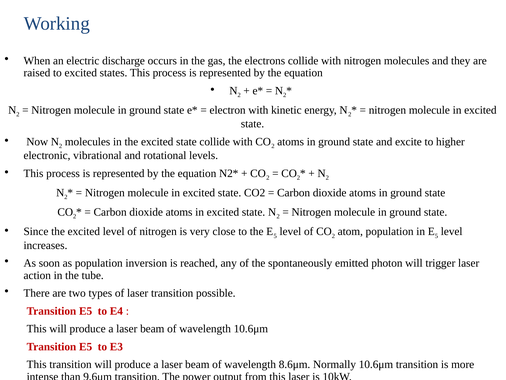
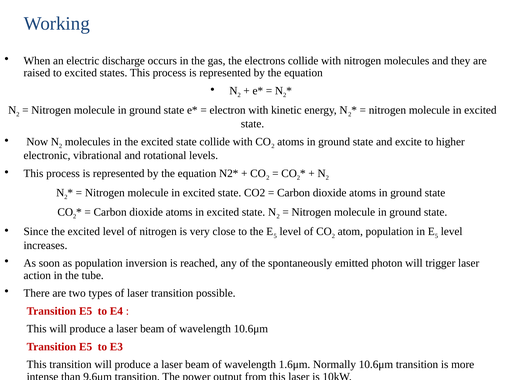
8.6μm: 8.6μm -> 1.6μm (295, 364)
